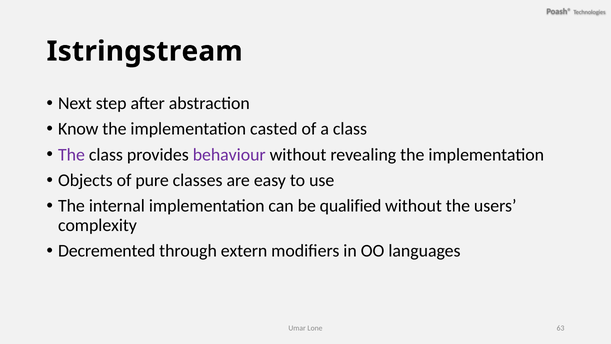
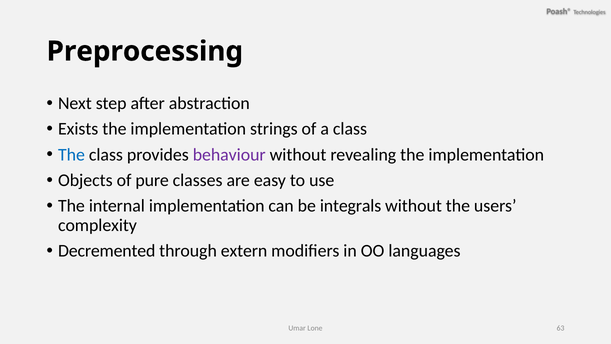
Istringstream: Istringstream -> Preprocessing (145, 51)
Know: Know -> Exists (78, 129)
casted: casted -> strings (274, 129)
The colour: purple -> blue (71, 155)
qualified: qualified -> integrals (351, 206)
